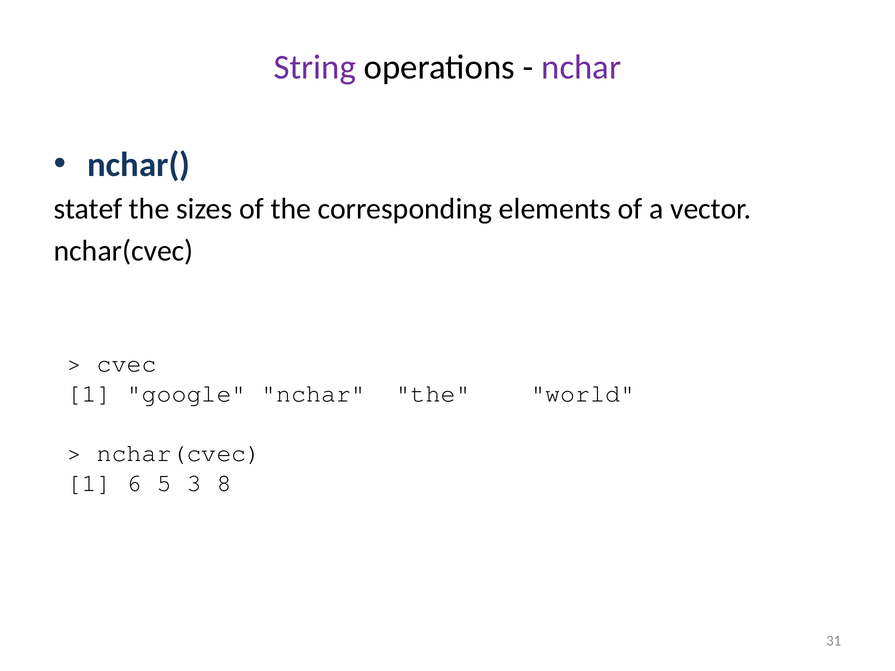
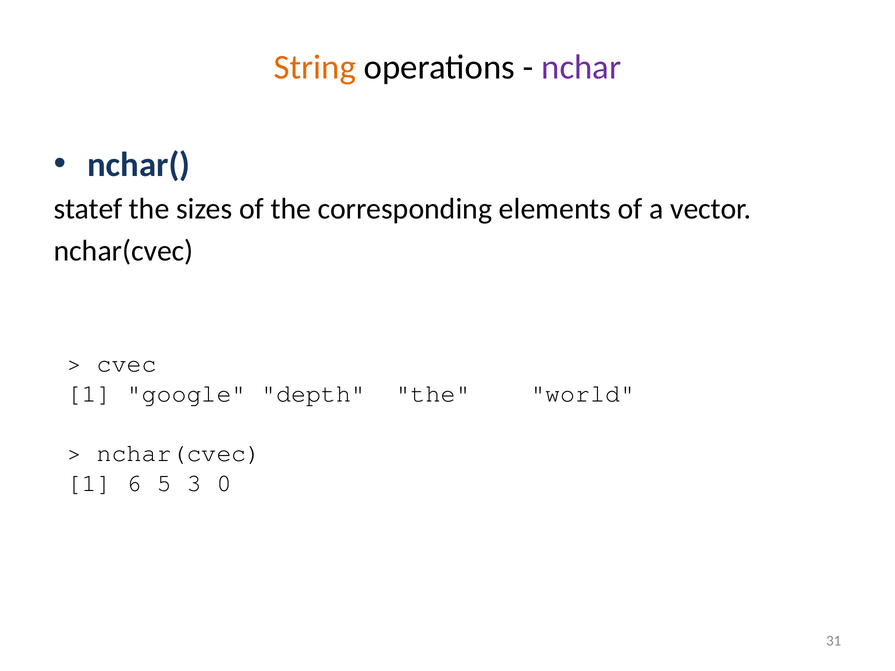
String colour: purple -> orange (315, 67)
google nchar: nchar -> depth (314, 393)
8: 8 -> 0 (224, 483)
